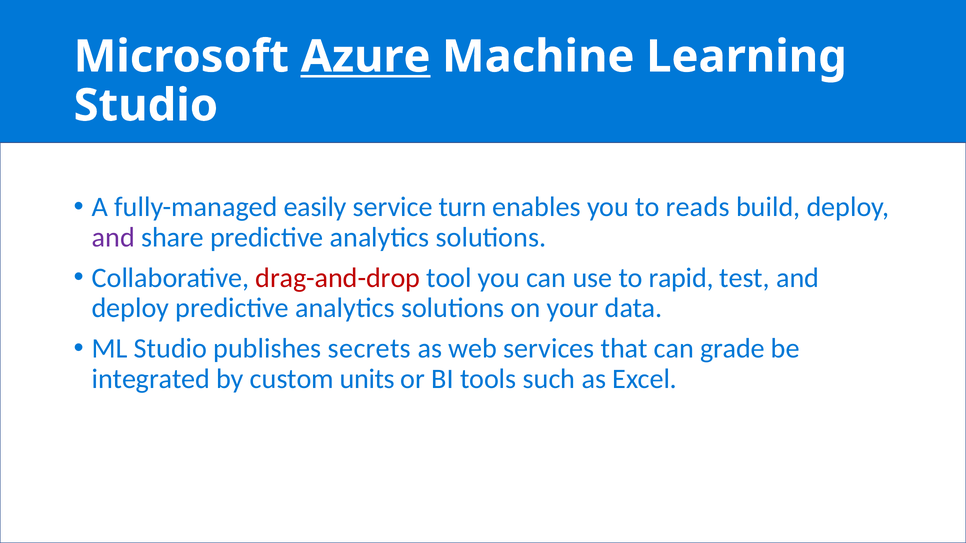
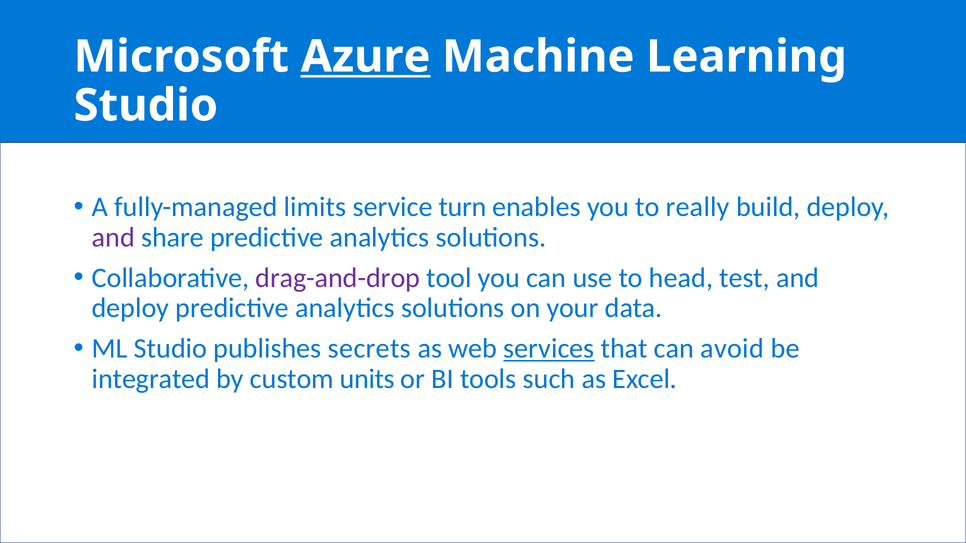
easily: easily -> limits (315, 207)
reads: reads -> really (698, 207)
drag-and-drop colour: red -> purple (338, 278)
rapid: rapid -> head (681, 278)
services underline: none -> present (549, 349)
grade: grade -> avoid (732, 349)
